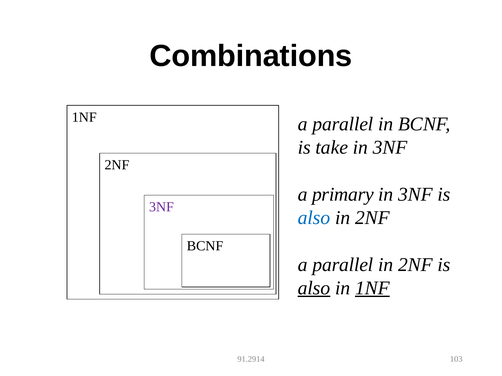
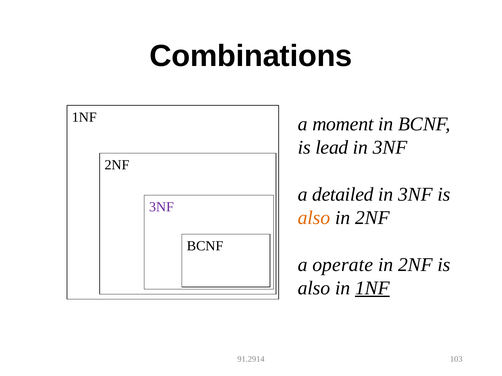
1NF a parallel: parallel -> moment (343, 124)
take: take -> lead (332, 148)
primary: primary -> detailed (343, 195)
also colour: blue -> orange (314, 218)
parallel: parallel -> operate (343, 265)
also underline: present -> none (314, 288)
